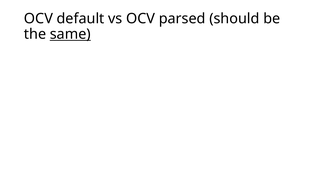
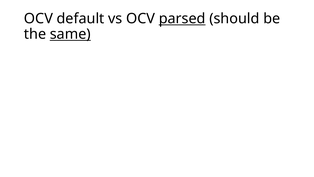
parsed underline: none -> present (182, 19)
